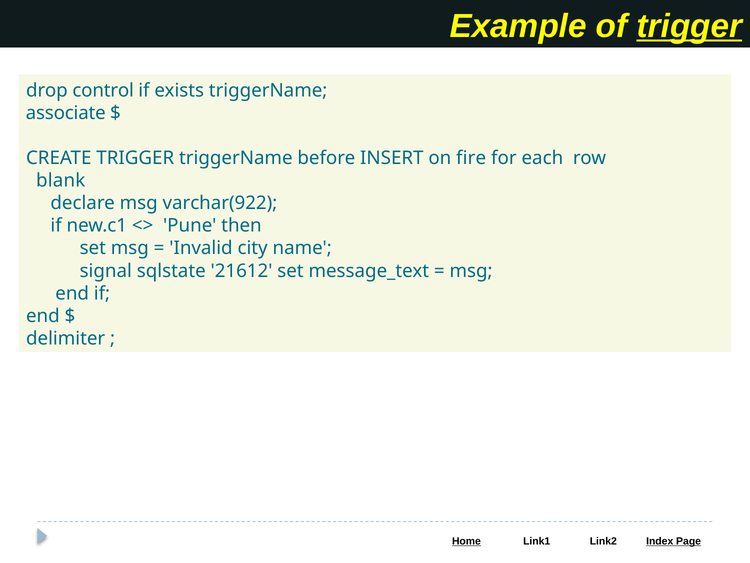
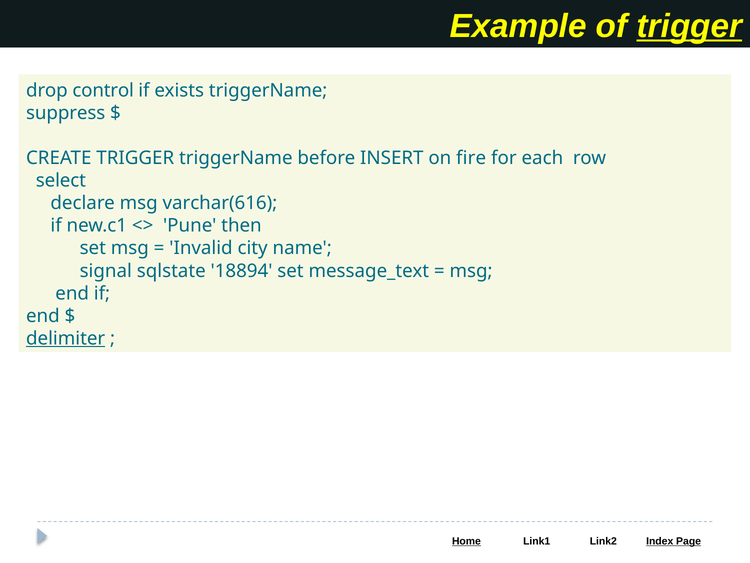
associate: associate -> suppress (66, 113)
blank: blank -> select (61, 181)
varchar(922: varchar(922 -> varchar(616 (220, 203)
21612: 21612 -> 18894 (242, 271)
delimiter underline: none -> present (66, 338)
